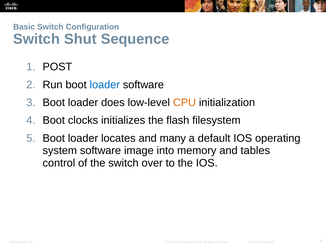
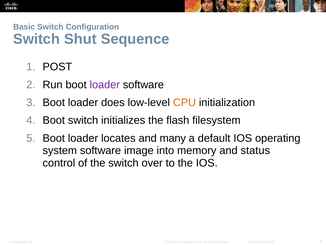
loader colour: blue -> purple (105, 84)
Boot clocks: clocks -> switch (83, 120)
tables: tables -> status (255, 150)
